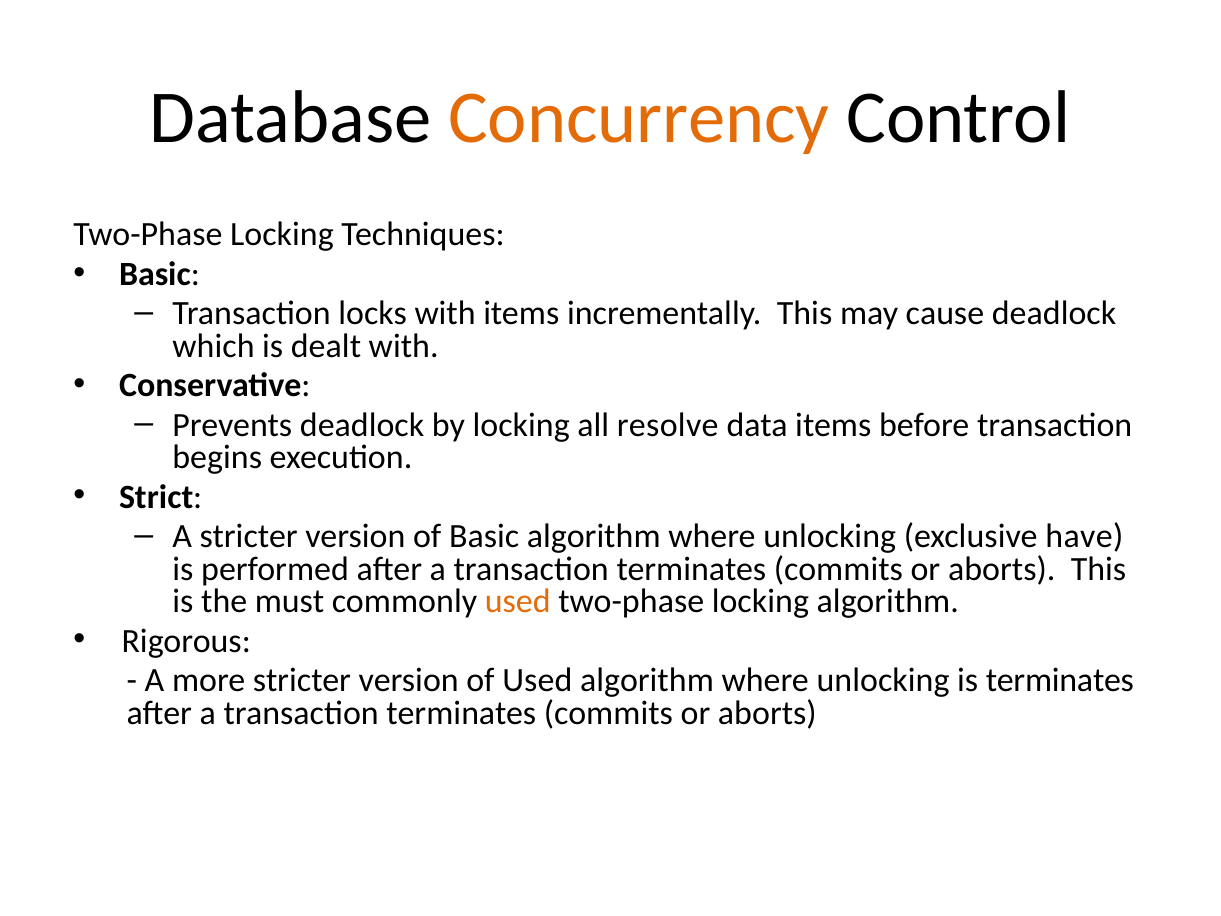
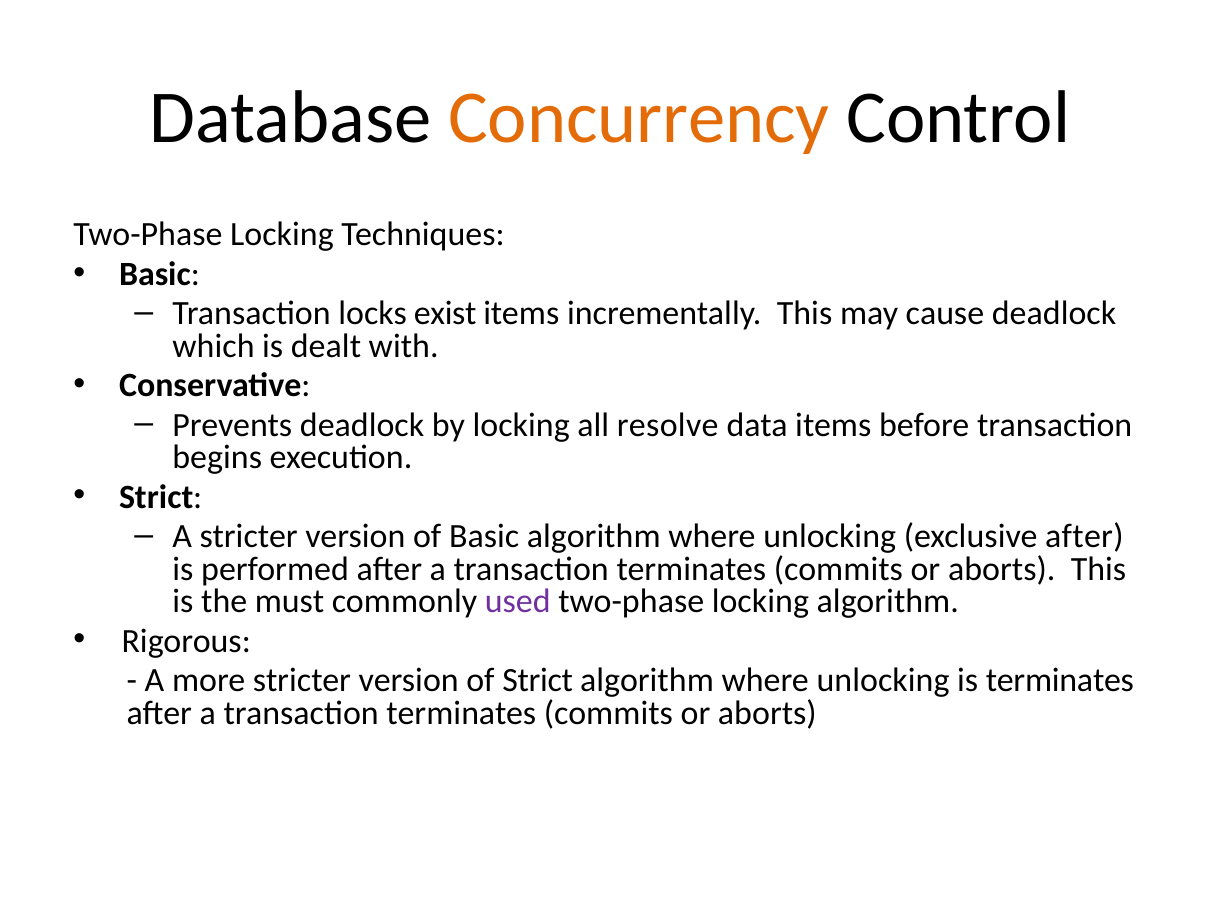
locks with: with -> exist (445, 313)
exclusive have: have -> after (1084, 536)
used colour: orange -> purple (518, 601)
of Used: Used -> Strict (538, 680)
